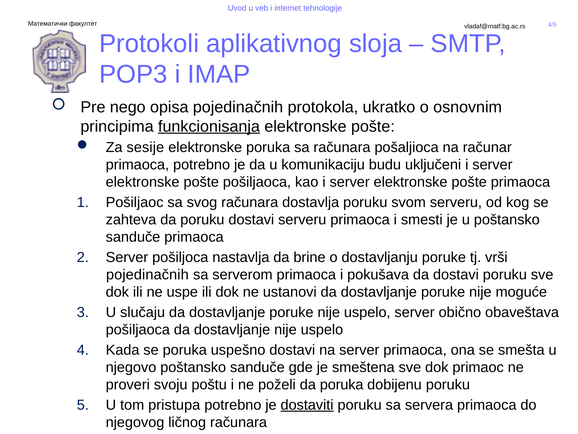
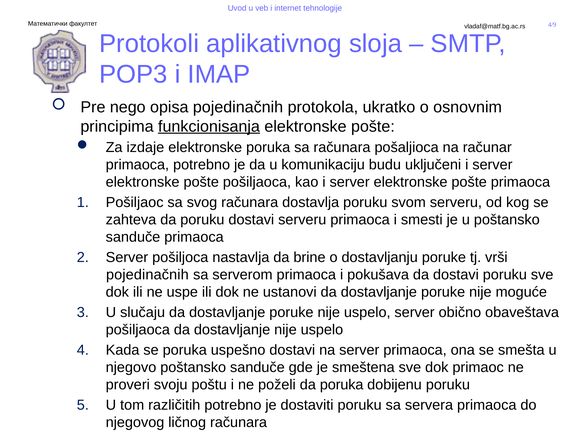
sesije: sesije -> izdaje (145, 147)
pristupa: pristupa -> različitih (174, 405)
dostaviti underline: present -> none (307, 405)
